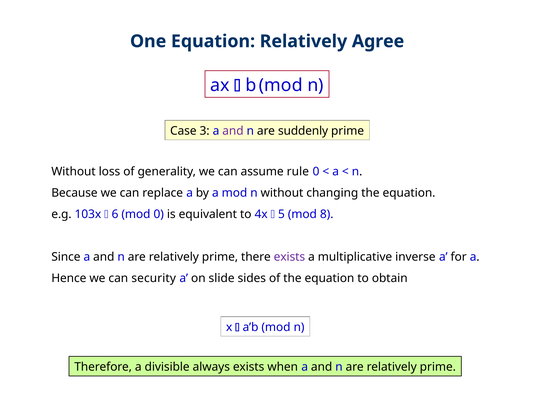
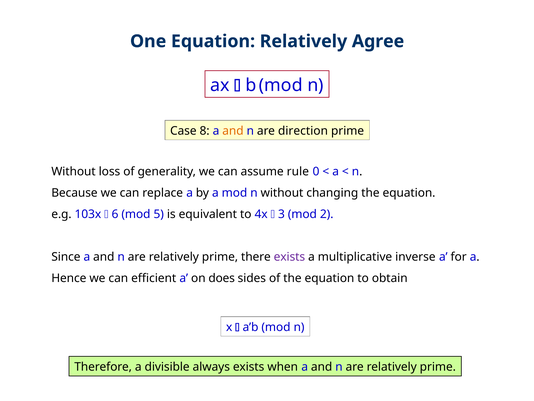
3: 3 -> 8 (205, 131)
and colour: purple -> orange (233, 131)
suddenly: suddenly -> direction (303, 131)
mod 0: 0 -> 5 (159, 214)
5: 5 -> 3 (281, 214)
8: 8 -> 2 (327, 214)
security: security -> efficient (154, 278)
slide: slide -> does (222, 278)
